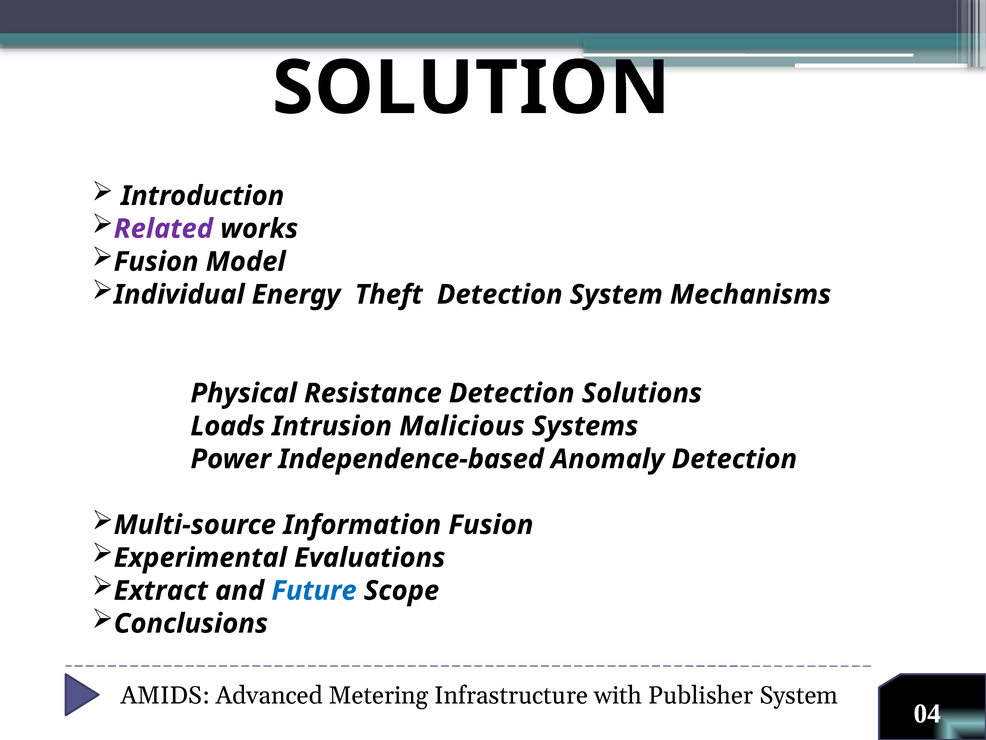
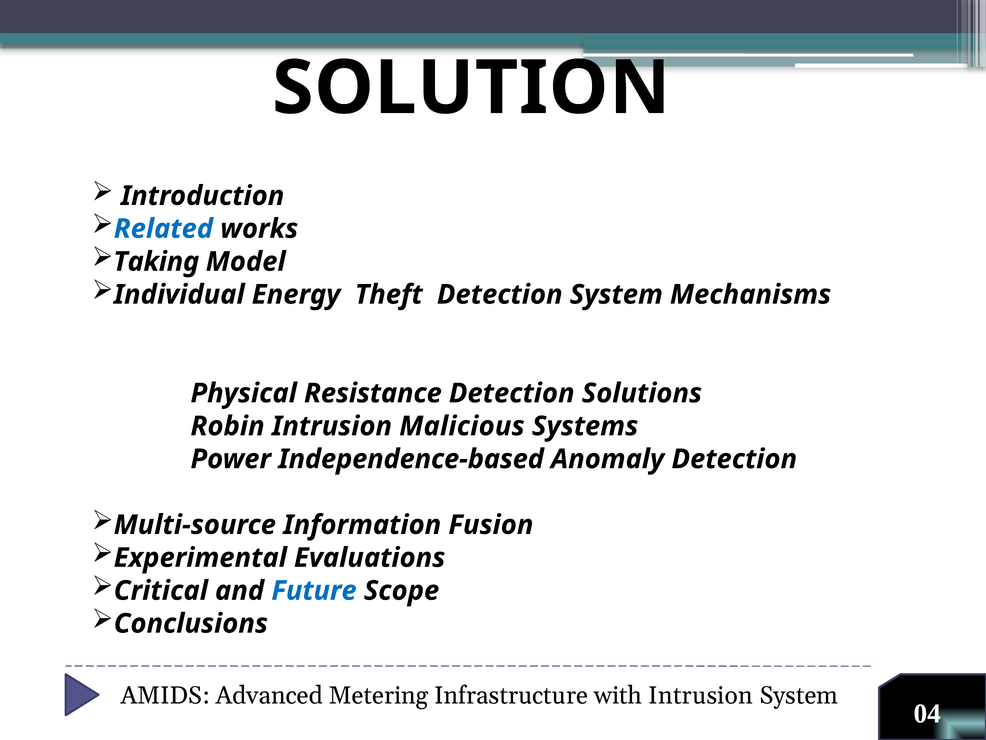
Related colour: purple -> blue (163, 229)
Fusion: Fusion -> Taking (156, 262)
Loads: Loads -> Robin (228, 426)
Extract: Extract -> Critical (161, 590)
with Publisher: Publisher -> Intrusion (701, 695)
